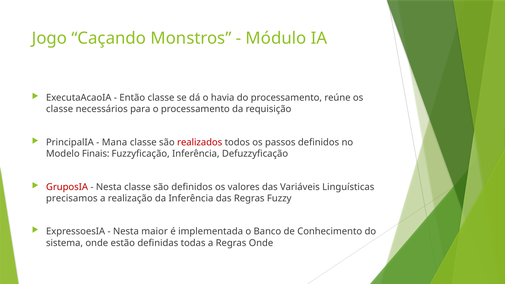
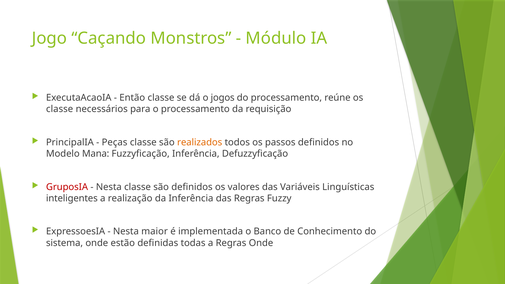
havia: havia -> jogos (223, 98)
Mana: Mana -> Peças (115, 142)
realizados colour: red -> orange (200, 142)
Finais: Finais -> Mana (96, 154)
precisamos: precisamos -> inteligentes (72, 198)
